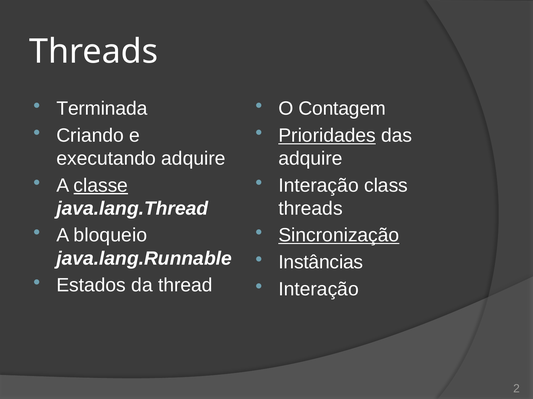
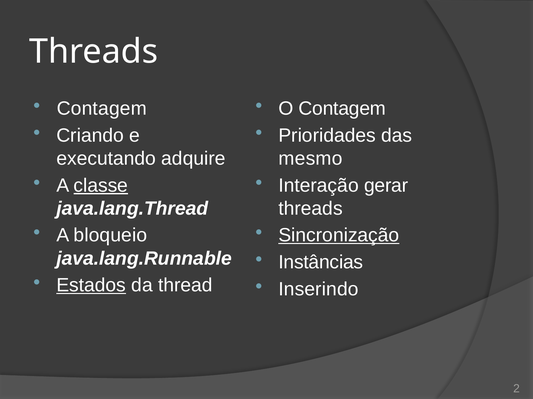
Terminada: Terminada -> Contagem (102, 109)
Prioridades underline: present -> none (327, 136)
adquire: adquire -> mesmo (310, 159)
class: class -> gerar (386, 186)
Estados underline: none -> present (91, 286)
Interação: Interação -> Inserindo (319, 290)
